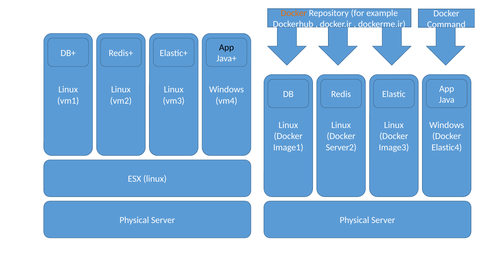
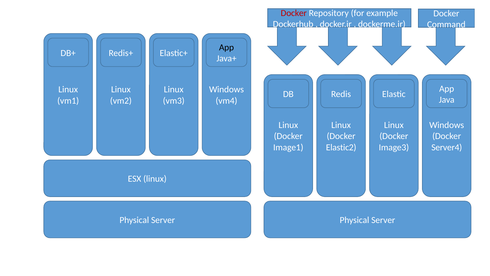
Docker colour: orange -> red (294, 13)
Server2: Server2 -> Elastic2 (341, 147)
Elastic4: Elastic4 -> Server4 (447, 147)
